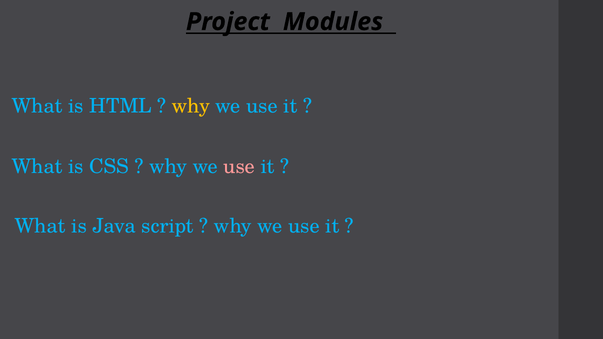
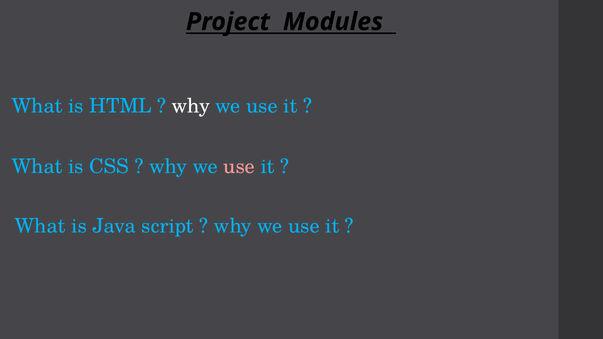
why colour: yellow -> white (191, 106)
